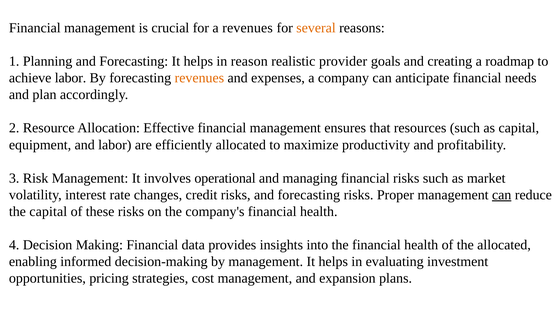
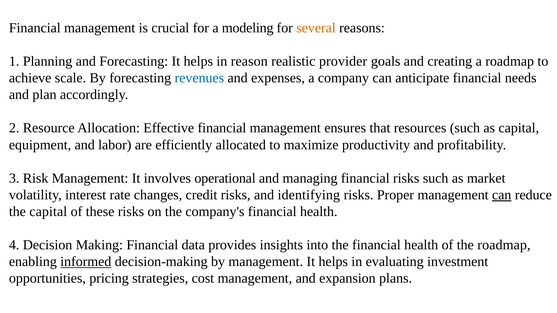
a revenues: revenues -> modeling (248, 28)
achieve labor: labor -> scale (70, 78)
revenues colour: orange -> blue (199, 78)
risks and forecasting: forecasting -> identifying (309, 195)
the allocated: allocated -> roadmap (504, 245)
informed underline: none -> present (86, 262)
